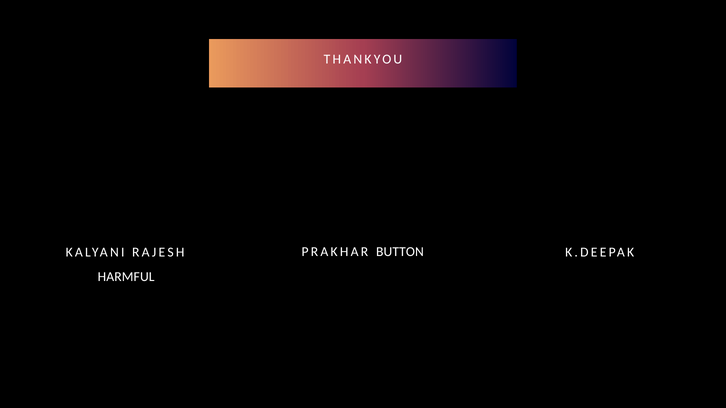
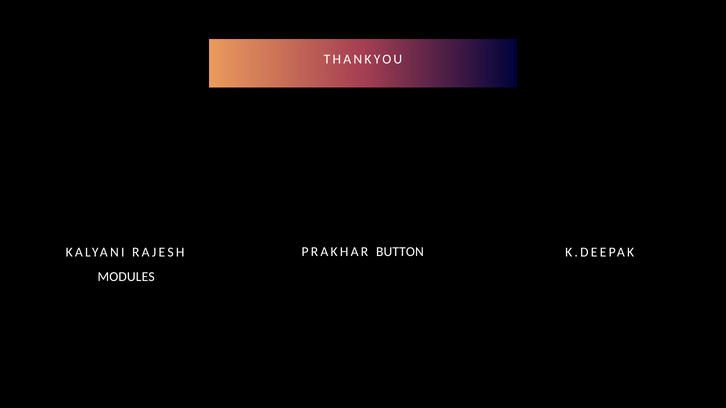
HARMFUL: HARMFUL -> MODULES (126, 277)
